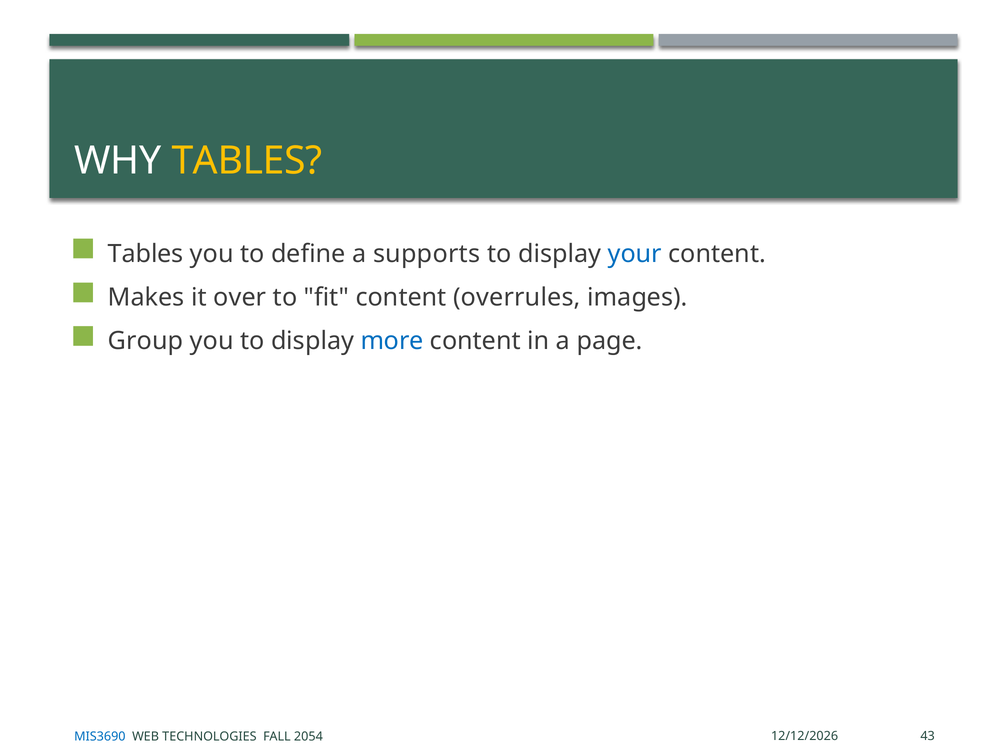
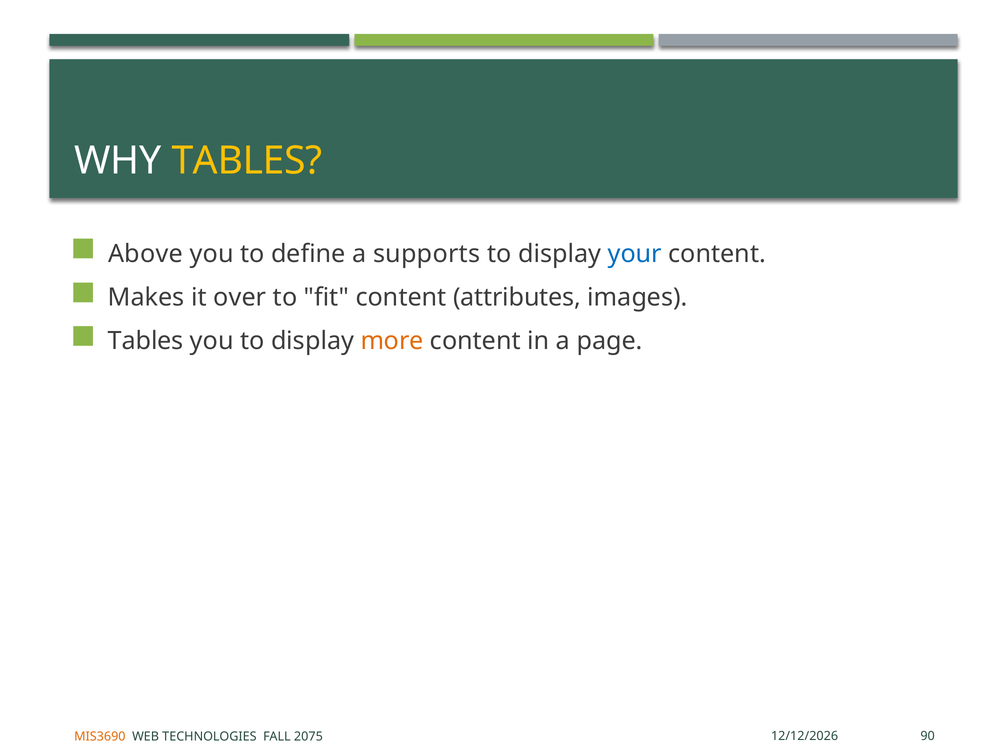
Tables: Tables -> Above (146, 254)
overrules: overrules -> attributes (517, 297)
Group: Group -> Tables (146, 341)
more colour: blue -> orange (392, 341)
43: 43 -> 90 (928, 736)
MIS3690 colour: blue -> orange (100, 737)
2054: 2054 -> 2075 (308, 737)
